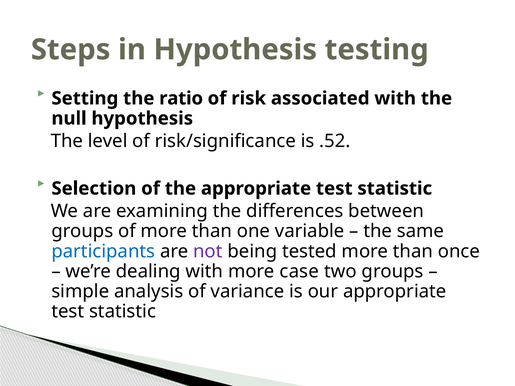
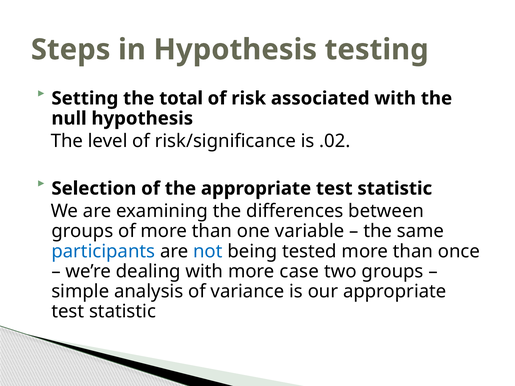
ratio: ratio -> total (181, 98)
.52: .52 -> .02 (335, 141)
not colour: purple -> blue (208, 251)
